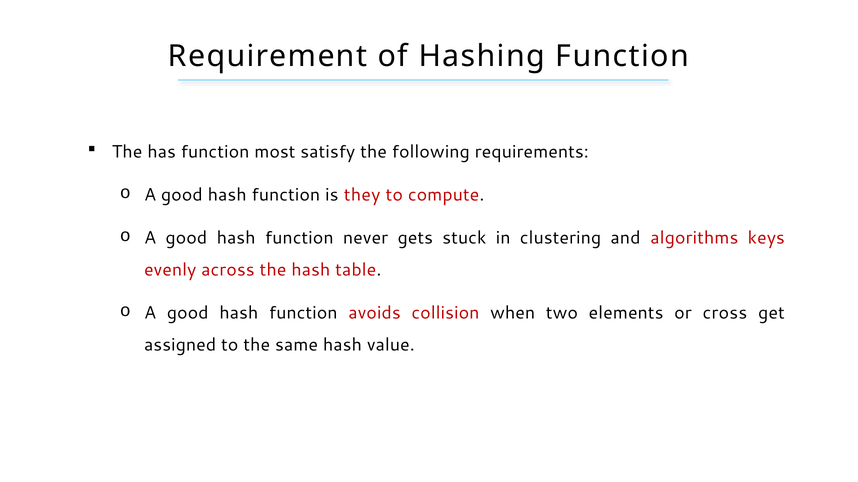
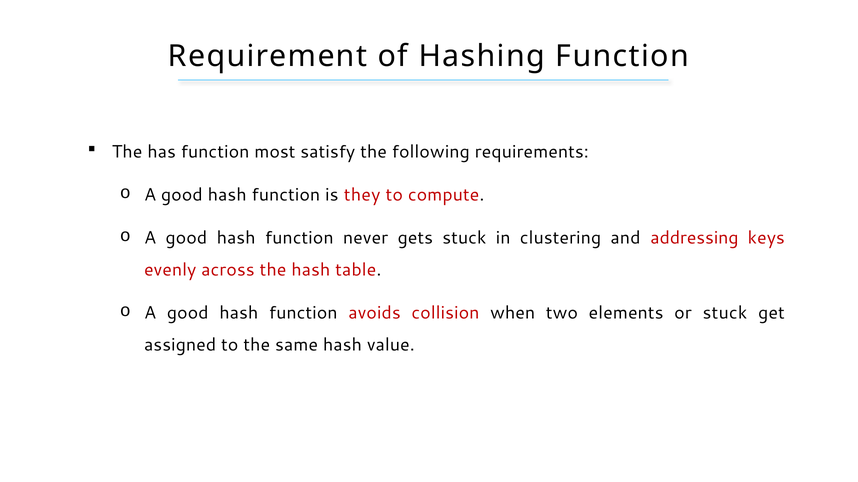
algorithms: algorithms -> addressing (694, 238)
or cross: cross -> stuck (725, 313)
